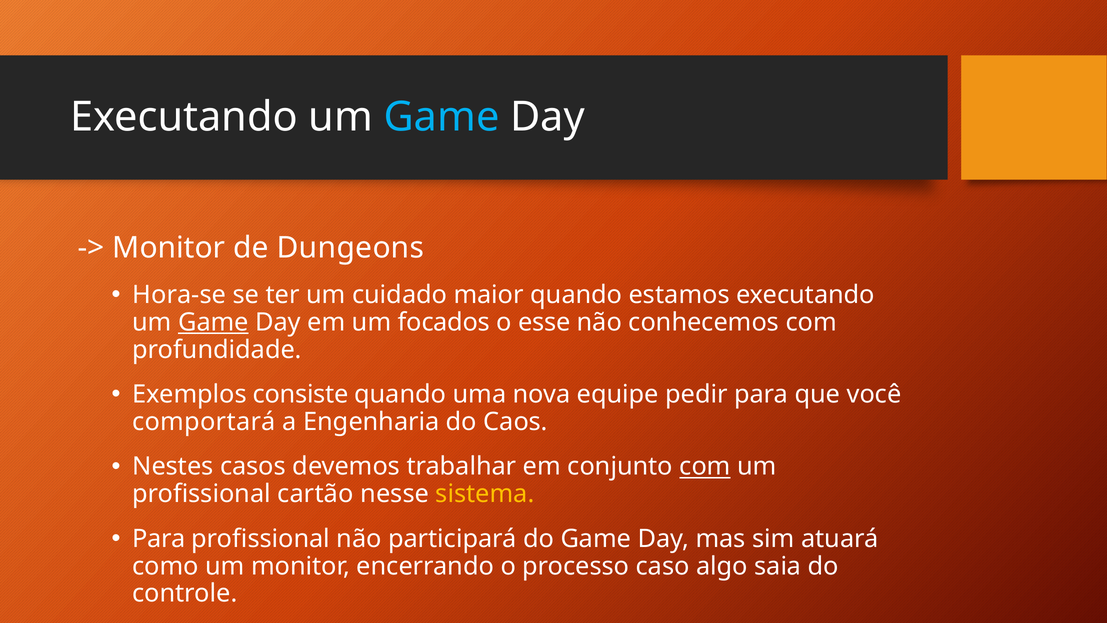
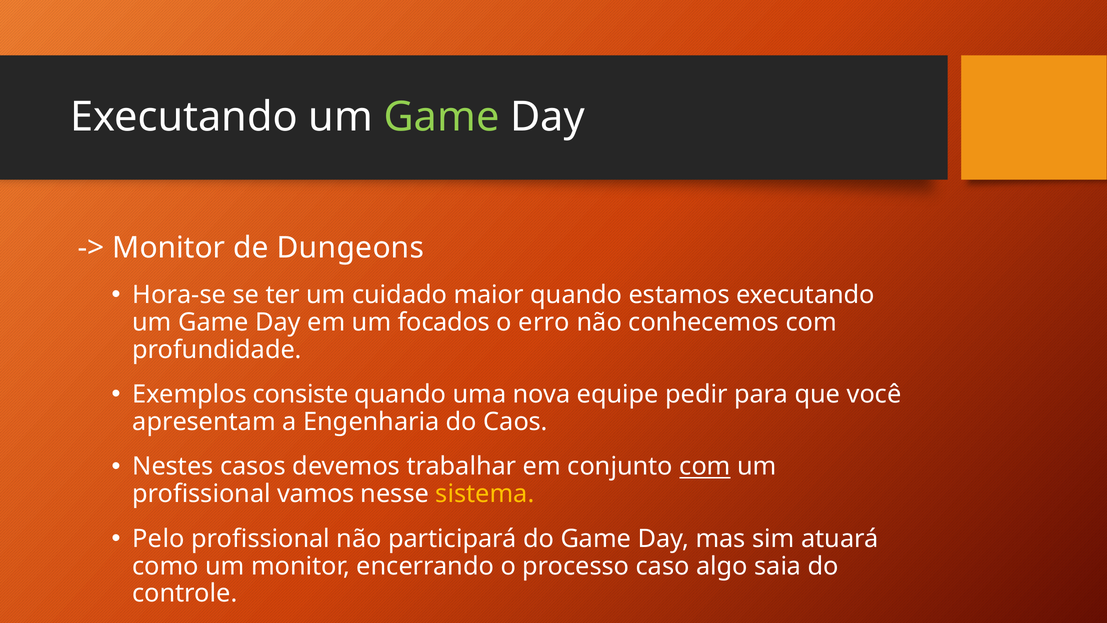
Game colour: light blue -> light green (442, 117)
Game underline: present -> none (213, 322)
esse: esse -> erro (544, 322)
comportará: comportará -> apresentam (204, 422)
cartão: cartão -> vamos (316, 494)
Para: Para -> Pelo (159, 538)
